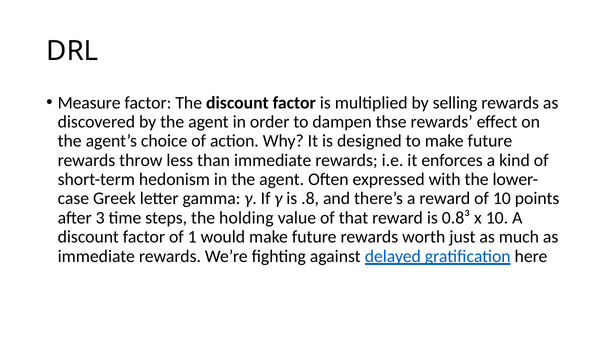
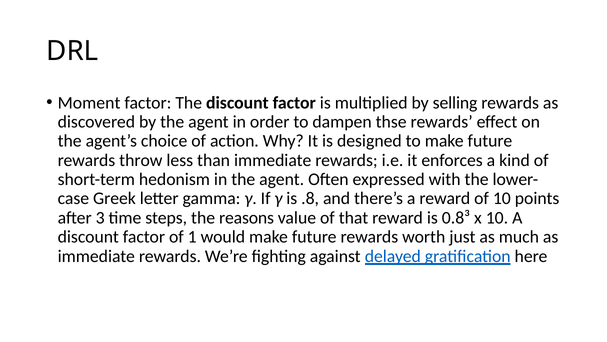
Measure: Measure -> Moment (89, 103)
holding: holding -> reasons (247, 217)
